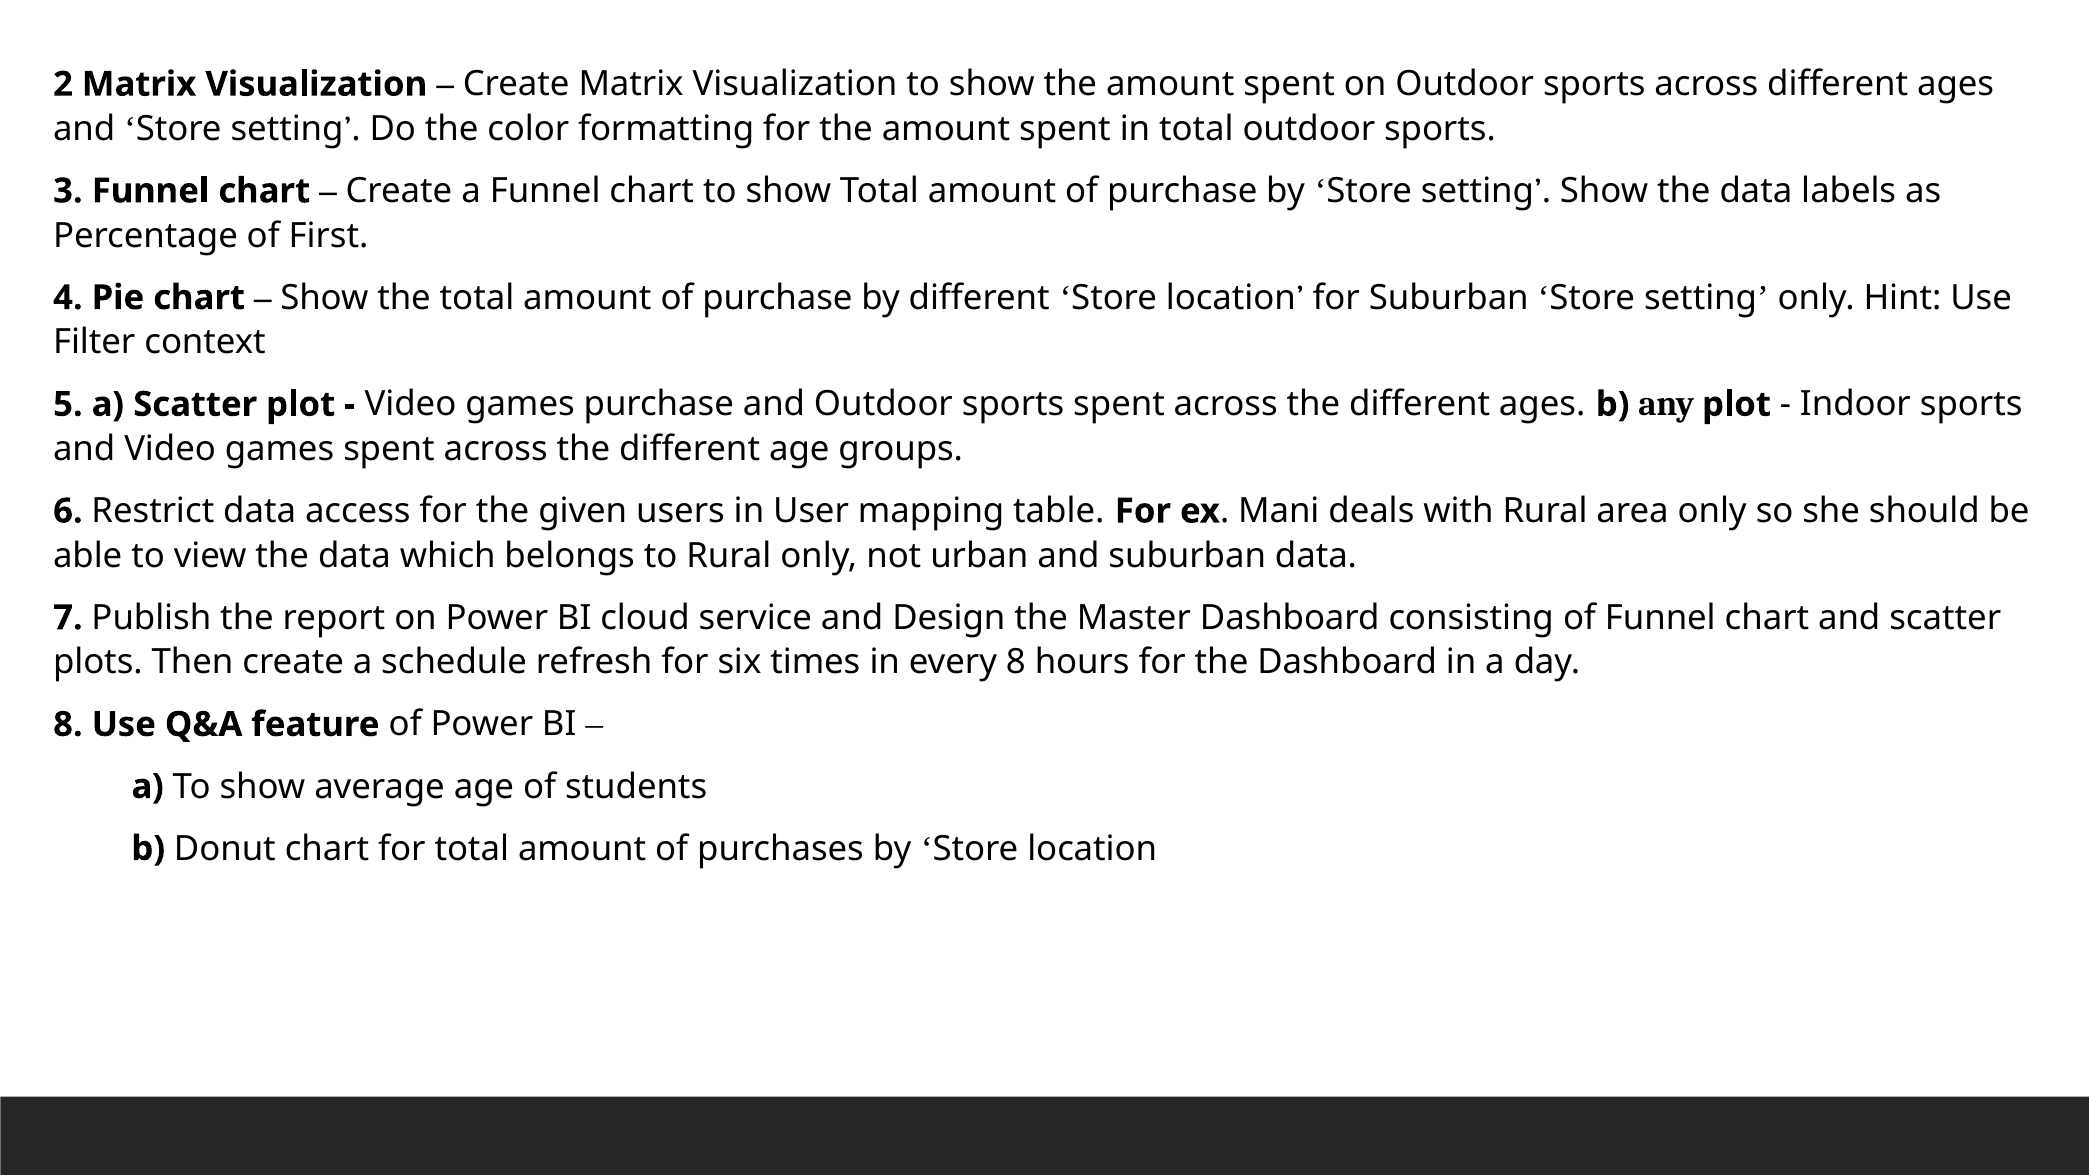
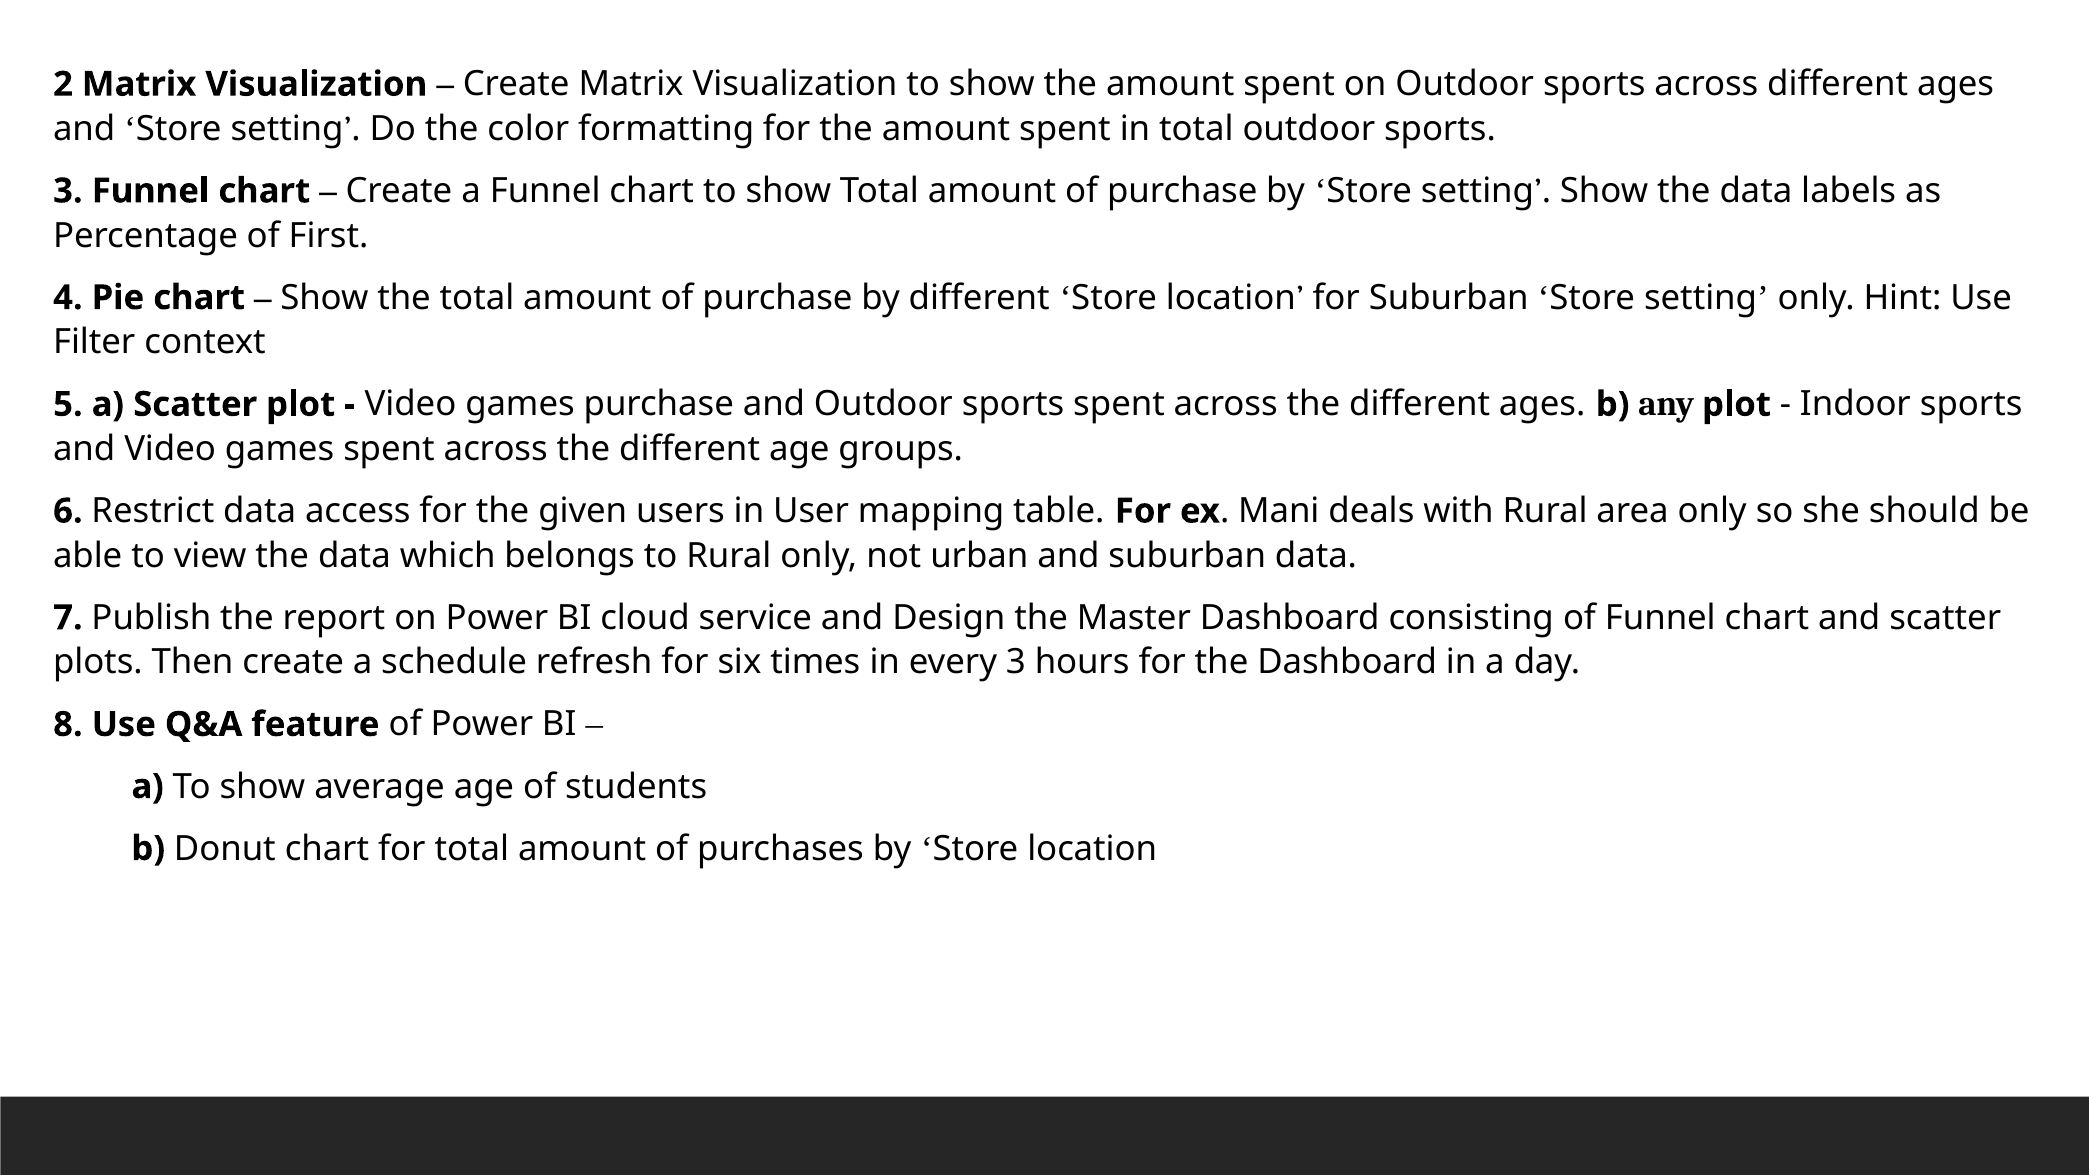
every 8: 8 -> 3 (1016, 662)
